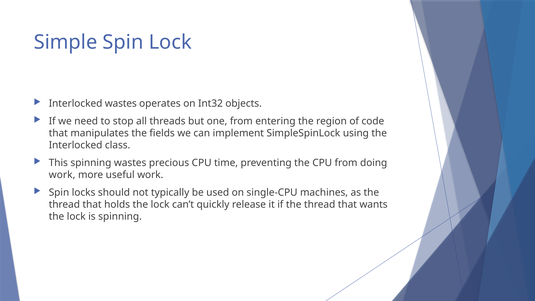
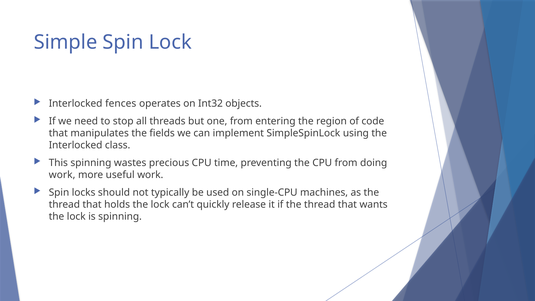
Interlocked wastes: wastes -> fences (121, 104)
